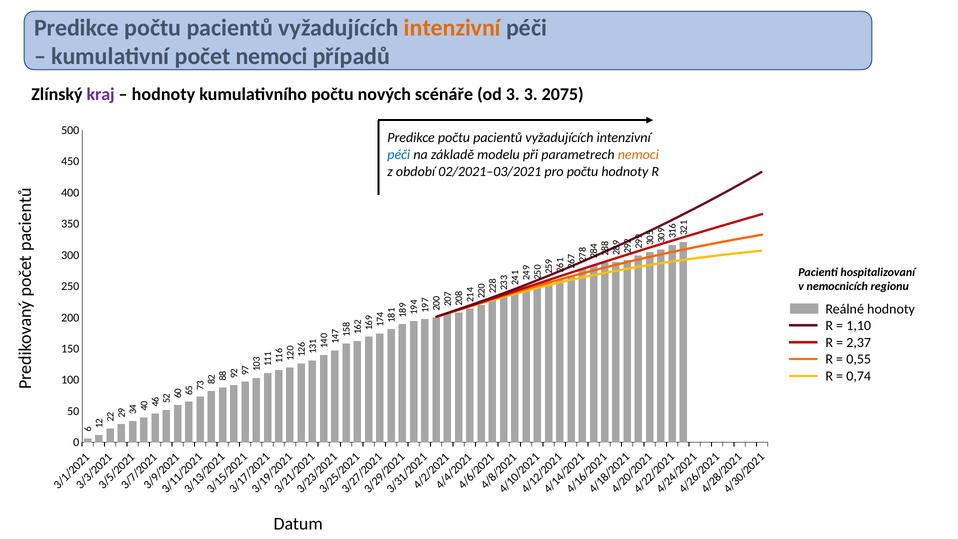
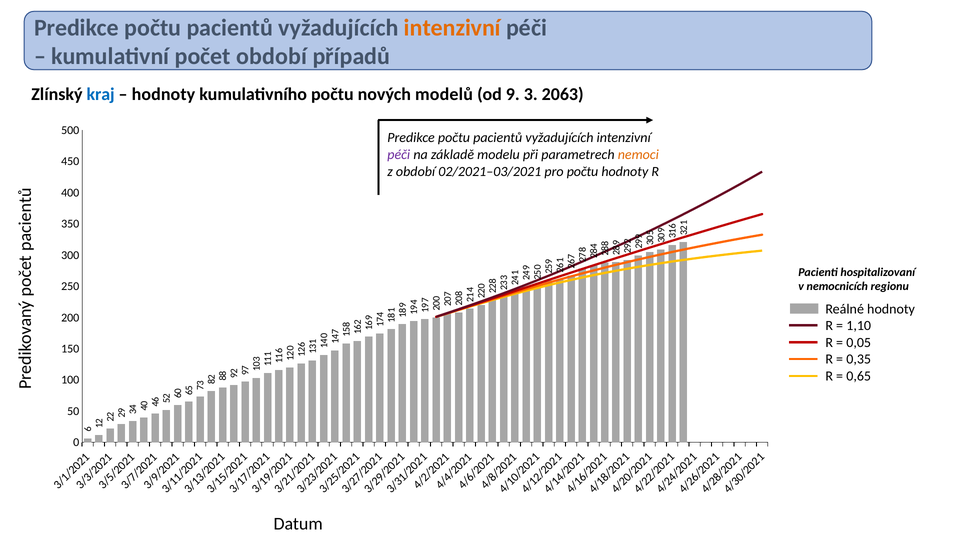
počet nemoci: nemoci -> období (272, 57)
kraj colour: purple -> blue (101, 94)
scénáře: scénáře -> modelů (444, 94)
od 3: 3 -> 9 (513, 94)
2075: 2075 -> 2063 (563, 94)
péči colour: blue -> purple (399, 155)
2,37: 2,37 -> 0,05 (859, 342)
0,55: 0,55 -> 0,35 (859, 359)
0,74: 0,74 -> 0,65 (859, 376)
